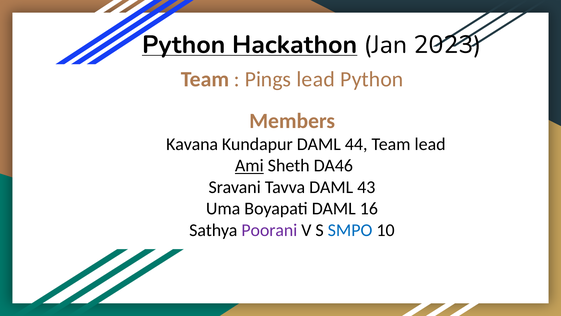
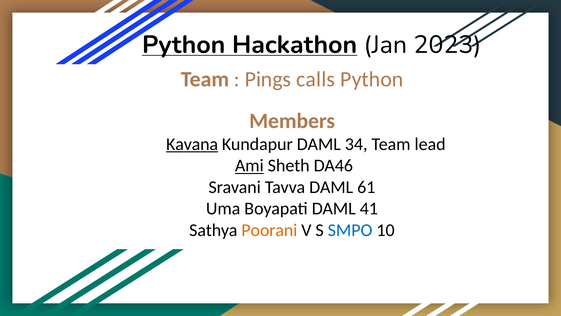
Pings lead: lead -> calls (316, 79)
Kavana underline: none -> present (192, 144)
44: 44 -> 34 (356, 144)
43: 43 -> 61 (366, 187)
16: 16 -> 41 (369, 208)
Poorani colour: purple -> orange (269, 230)
